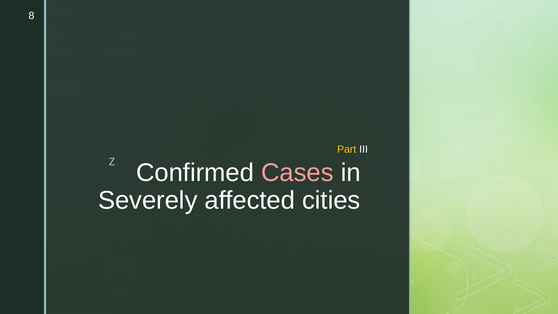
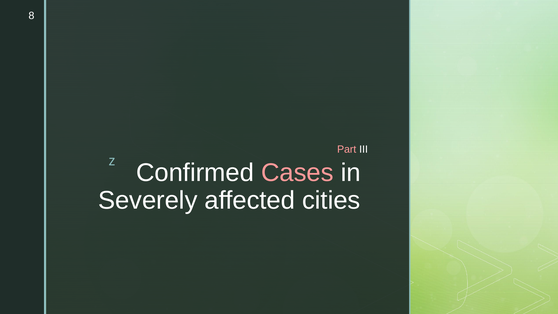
Part colour: yellow -> pink (347, 149)
